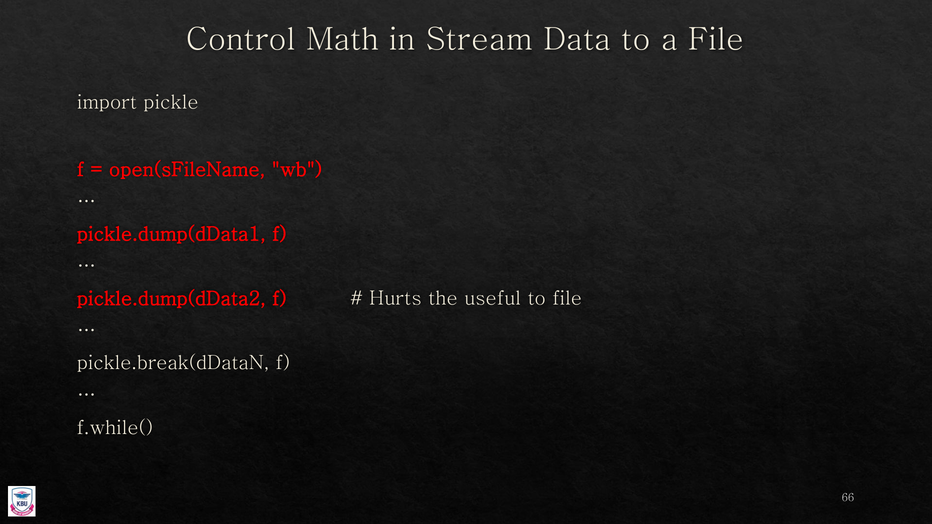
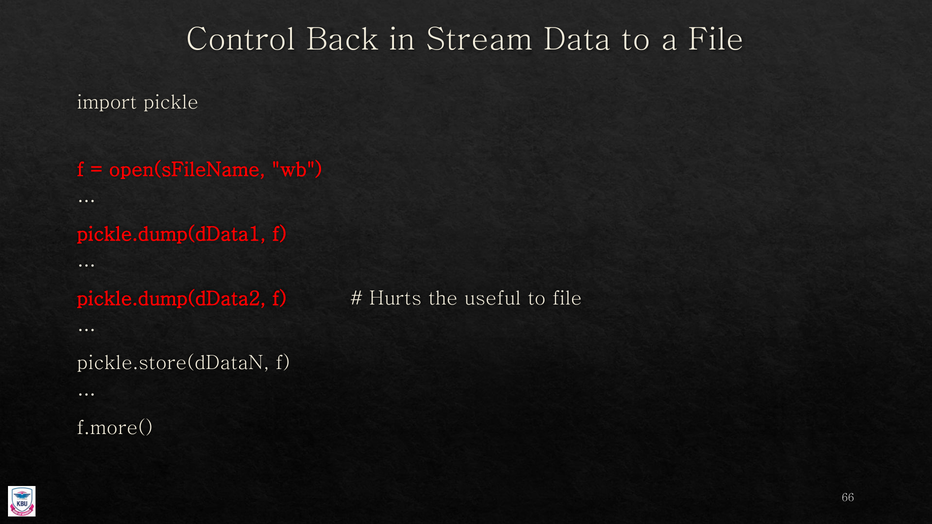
Math: Math -> Back (343, 40)
pickle.break(dDataN: pickle.break(dDataN -> pickle.store(dDataN (173, 363)
f.while(: f.while( -> f.more( (115, 428)
